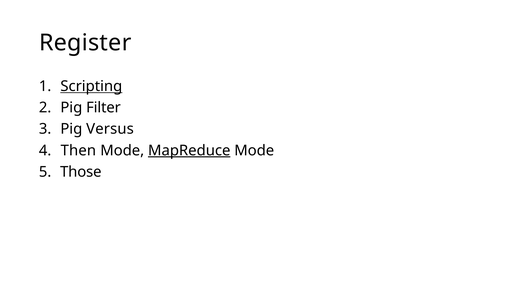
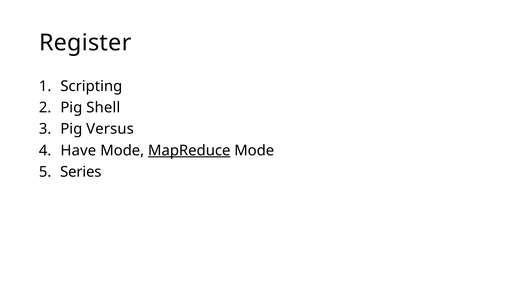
Scripting underline: present -> none (91, 86)
Filter: Filter -> Shell (103, 108)
Then: Then -> Have (78, 150)
Those: Those -> Series (81, 172)
